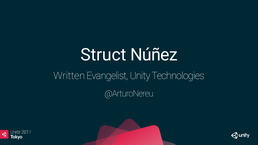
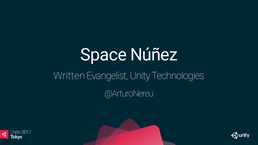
Struct: Struct -> Space (104, 55)
